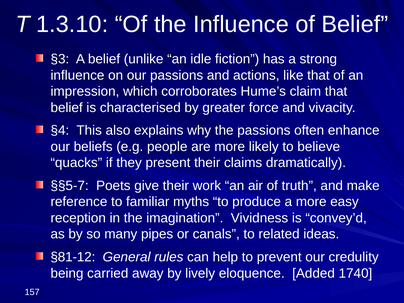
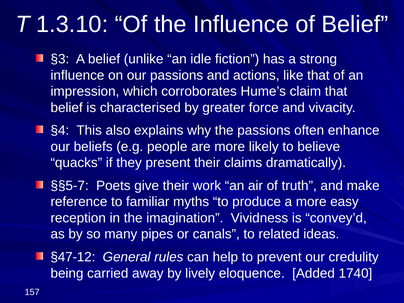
§81-12: §81-12 -> §47-12 (73, 257)
